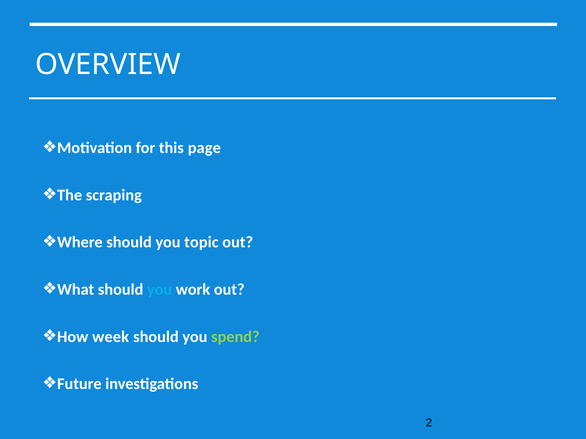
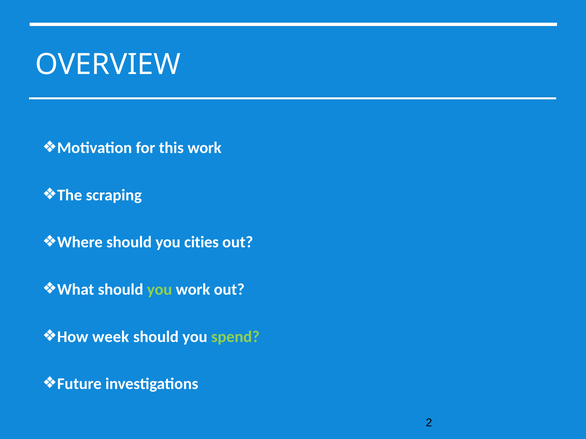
this page: page -> work (205, 148)
topic: topic -> cities (202, 243)
you colour: light blue -> light green (160, 290)
